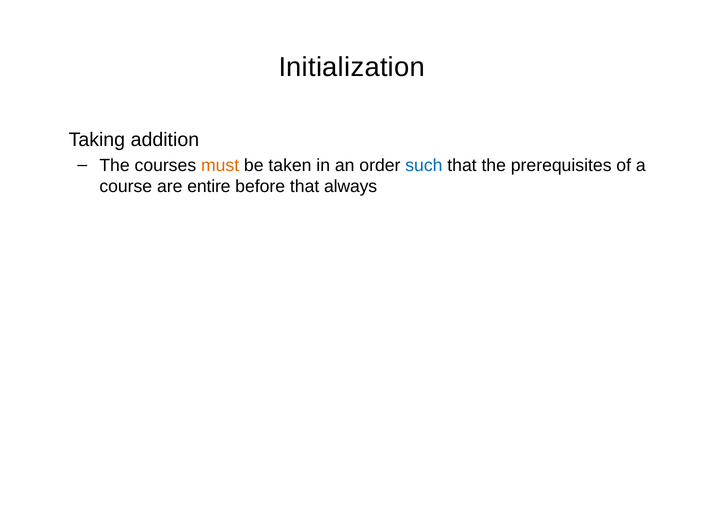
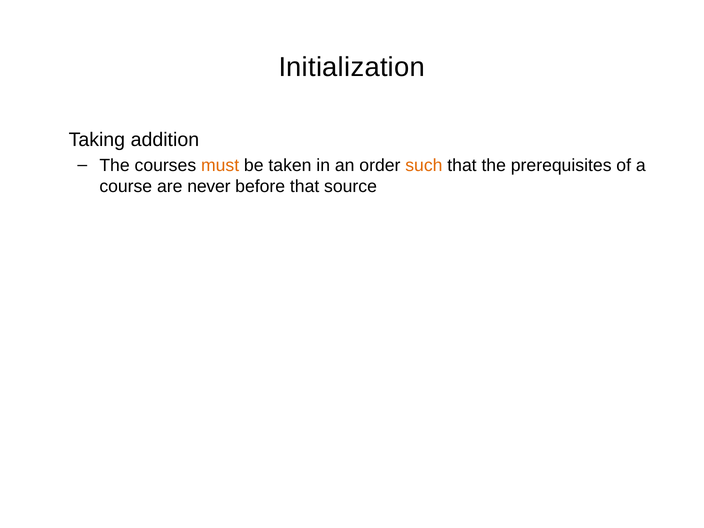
such colour: blue -> orange (424, 166)
entire: entire -> never (209, 187)
always: always -> source (351, 187)
